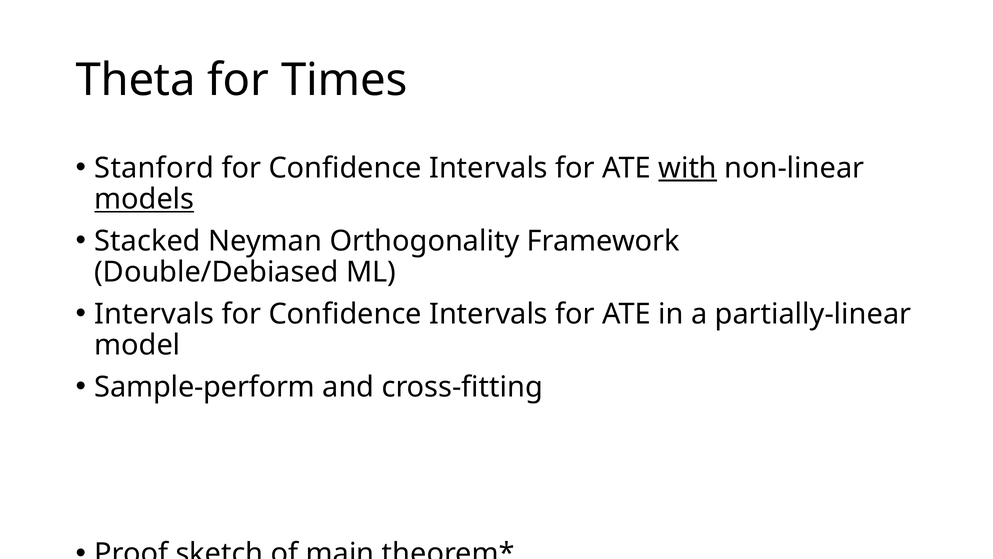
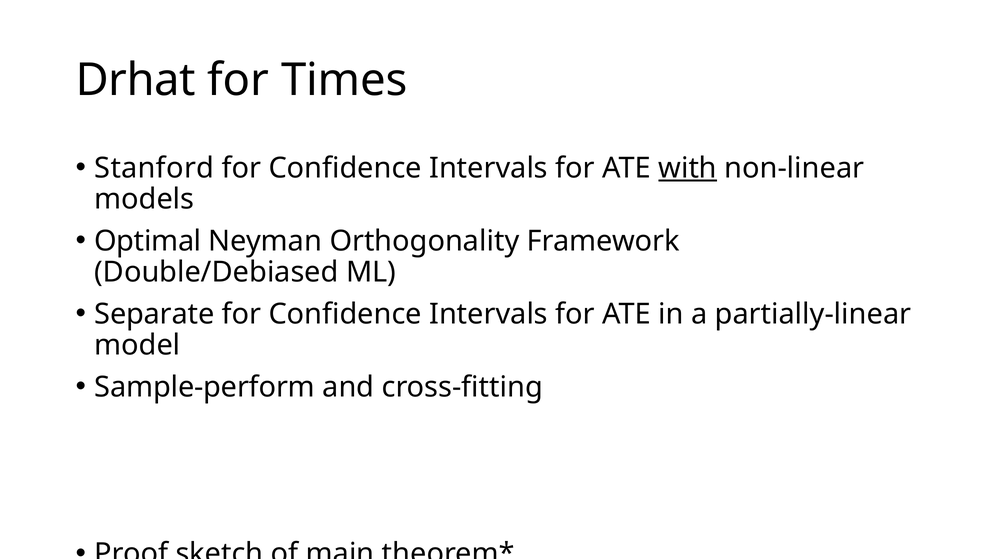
Theta: Theta -> Drhat (136, 80)
models underline: present -> none (144, 199)
Stacked: Stacked -> Optimal (148, 241)
Intervals: Intervals -> Separate (154, 314)
